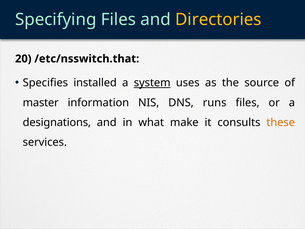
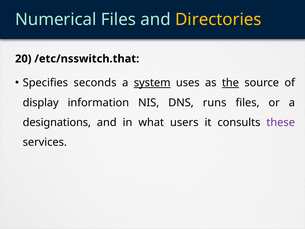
Specifying: Specifying -> Numerical (56, 19)
installed: installed -> seconds (95, 83)
the underline: none -> present (230, 83)
master: master -> display (41, 103)
make: make -> users (184, 122)
these colour: orange -> purple (281, 122)
